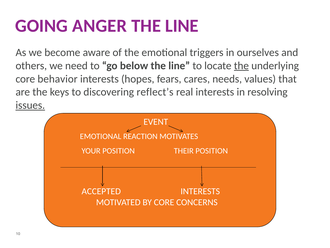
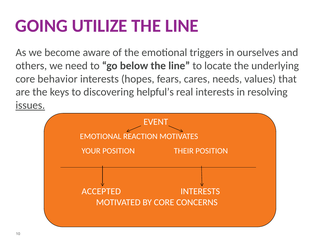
ANGER: ANGER -> UTILIZE (100, 26)
the underline: present -> none (241, 66)
reflect’s: reflect’s -> helpful’s (155, 92)
